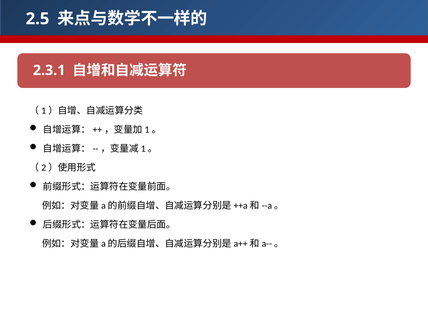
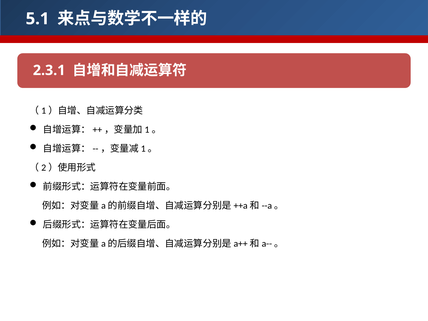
2.5: 2.5 -> 5.1 (38, 19)
